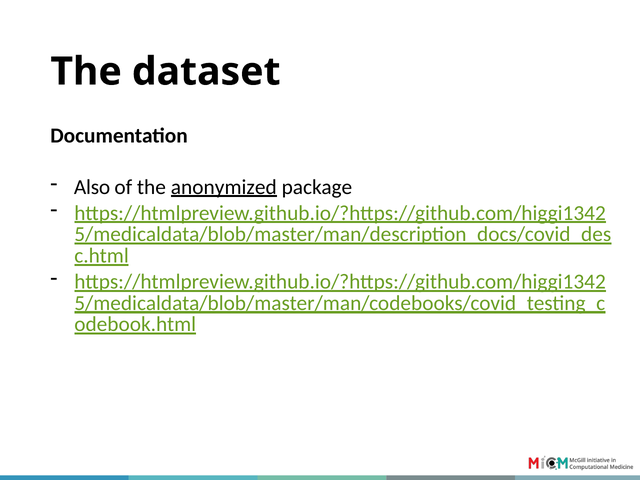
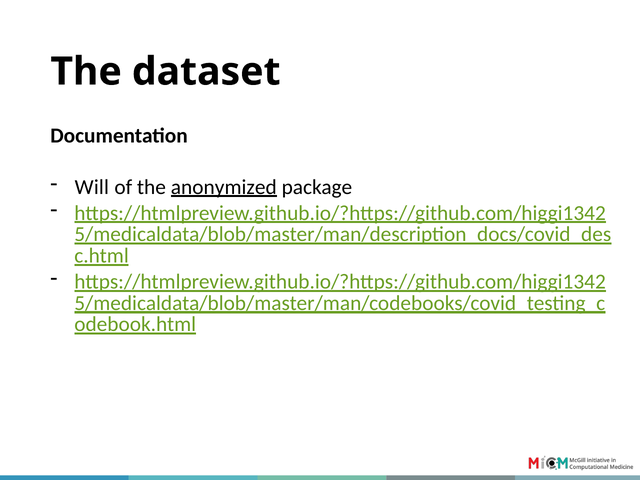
Also: Also -> Will (92, 187)
